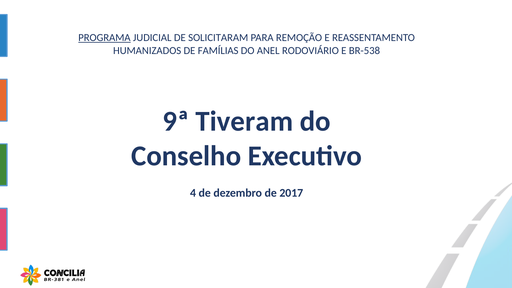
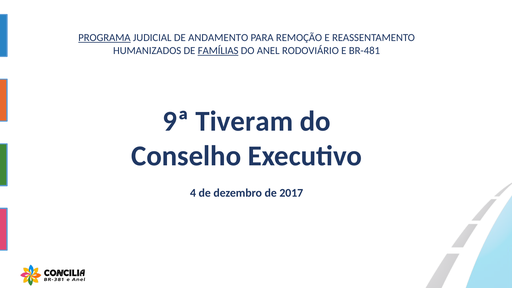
SOLICITARAM: SOLICITARAM -> ANDAMENTO (218, 38)
FAMÍLIAS underline: none -> present (218, 51)
BR-538: BR-538 -> BR-481 (364, 51)
